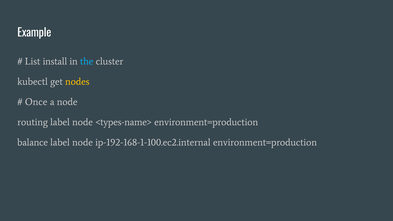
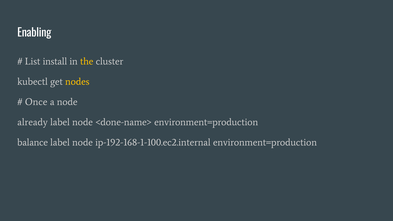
Example: Example -> Enabling (34, 33)
the colour: light blue -> yellow (87, 61)
routing: routing -> already (33, 122)
<types-name>: <types-name> -> <done-name> (124, 122)
